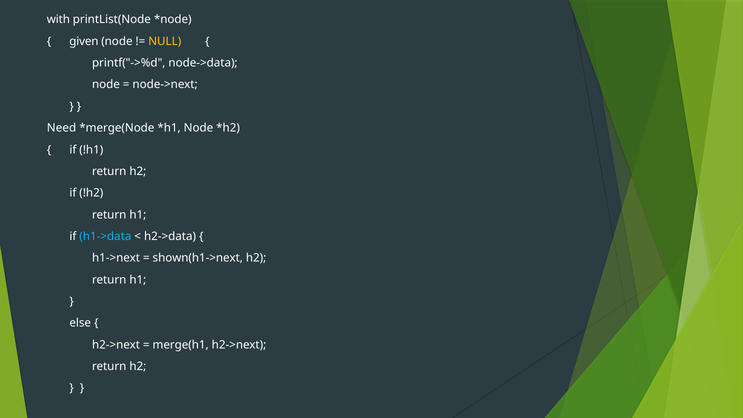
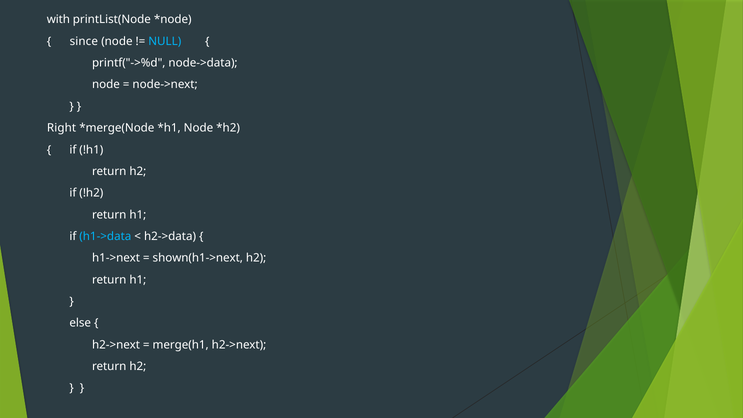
given: given -> since (84, 41)
NULL colour: yellow -> light blue (165, 41)
Need: Need -> Right (62, 128)
